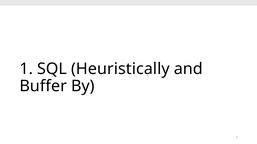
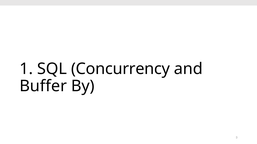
Heuristically: Heuristically -> Concurrency (120, 69)
